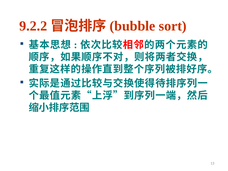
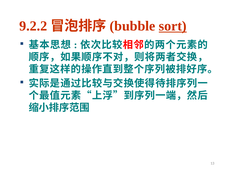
sort underline: none -> present (173, 26)
